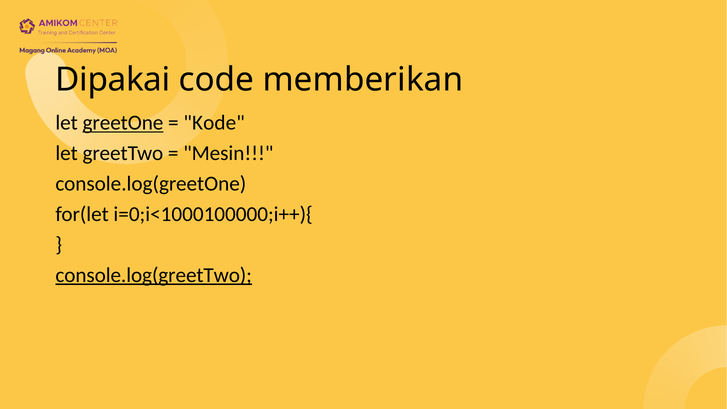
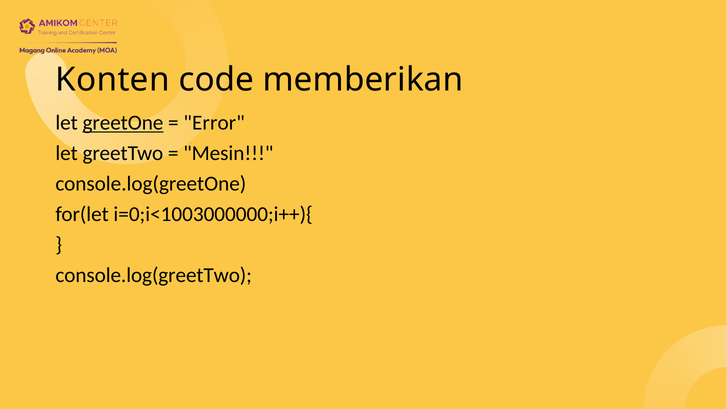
Dipakai: Dipakai -> Konten (113, 80)
Kode: Kode -> Error (214, 123)
i=0;i<1000100000;i++){: i=0;i<1000100000;i++){ -> i=0;i<1003000000;i++){ (213, 214)
console.log(greetTwo underline: present -> none (154, 275)
